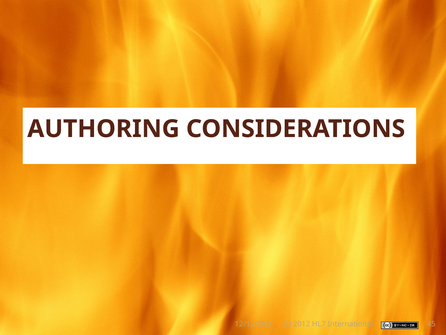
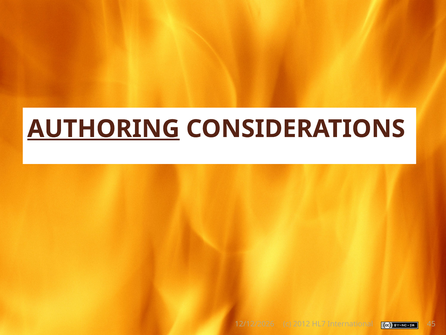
AUTHORING underline: none -> present (103, 129)
